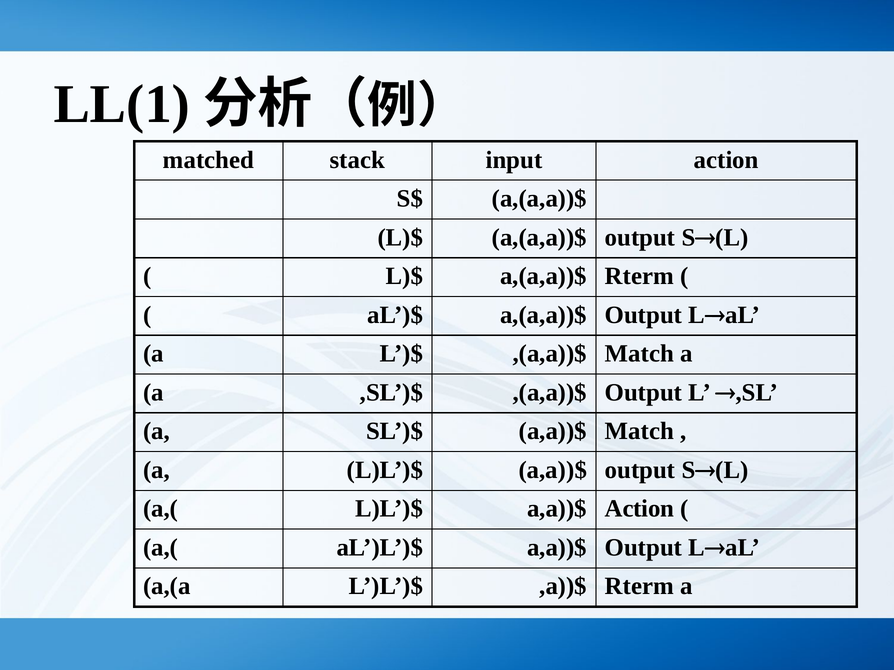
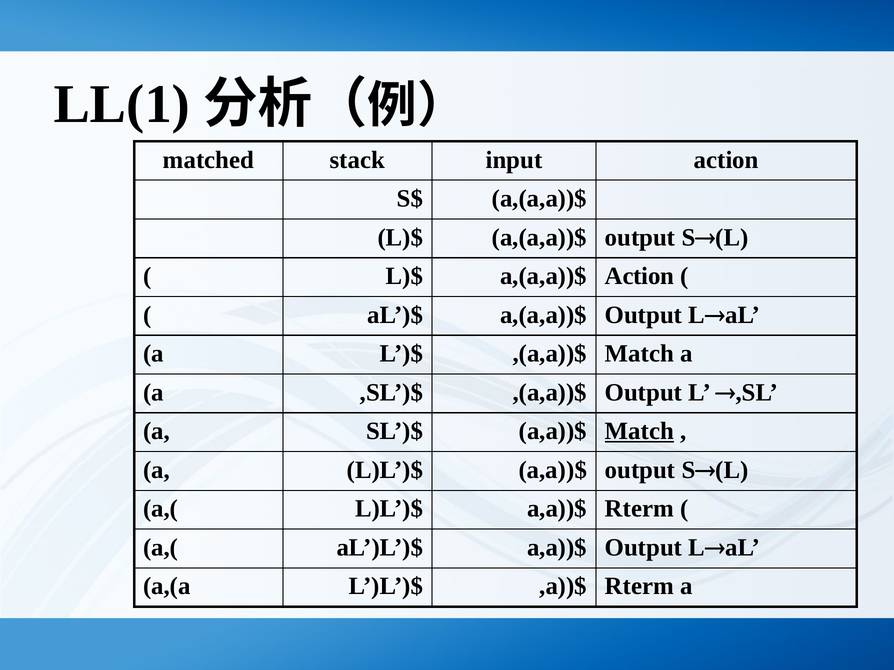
a,(a,a))$ Rterm: Rterm -> Action (639, 276)
Match underline: none -> present (639, 432)
a,a))$ Action: Action -> Rterm (639, 509)
